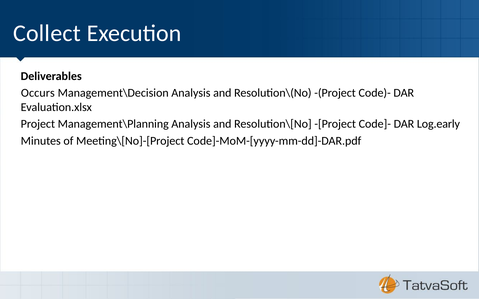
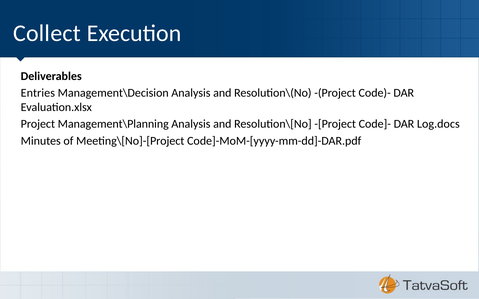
Occurs: Occurs -> Entries (38, 93)
Log.early: Log.early -> Log.docs (438, 124)
